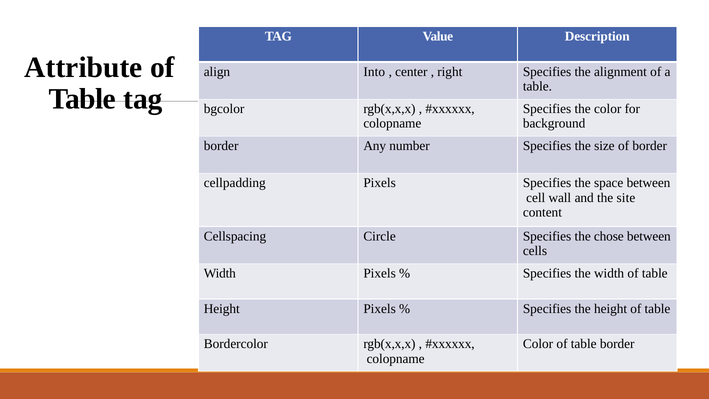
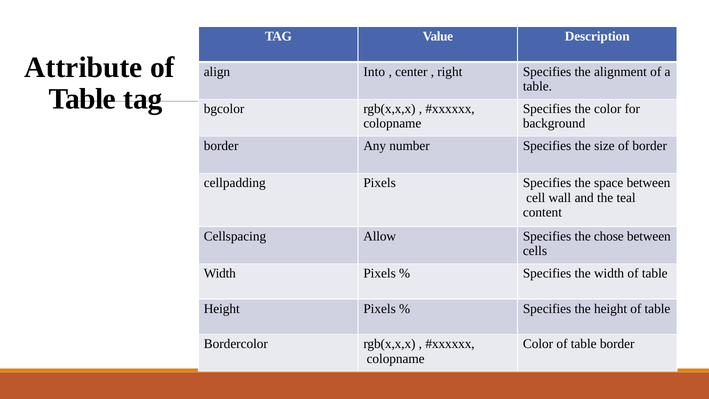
site: site -> teal (626, 198)
Circle: Circle -> Allow (380, 236)
